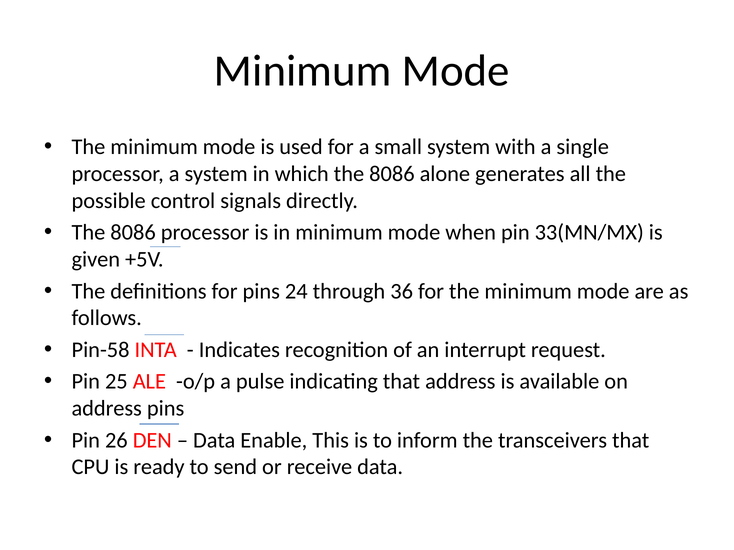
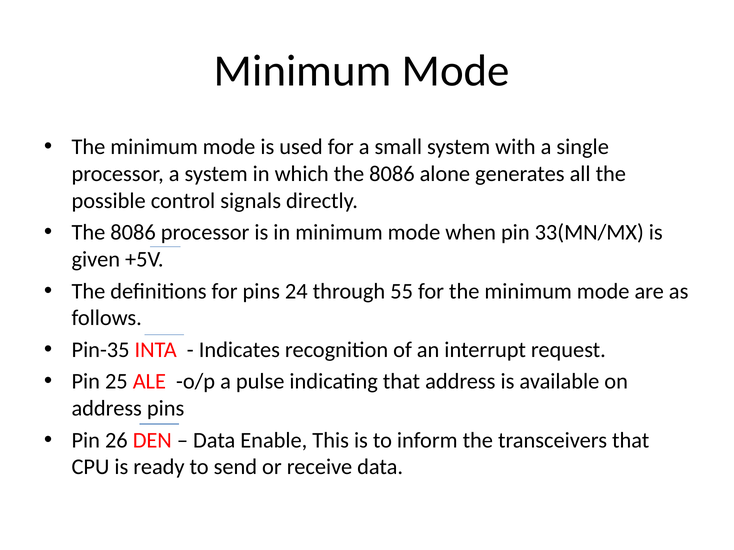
36: 36 -> 55 (402, 291)
Pin-58: Pin-58 -> Pin-35 (101, 350)
